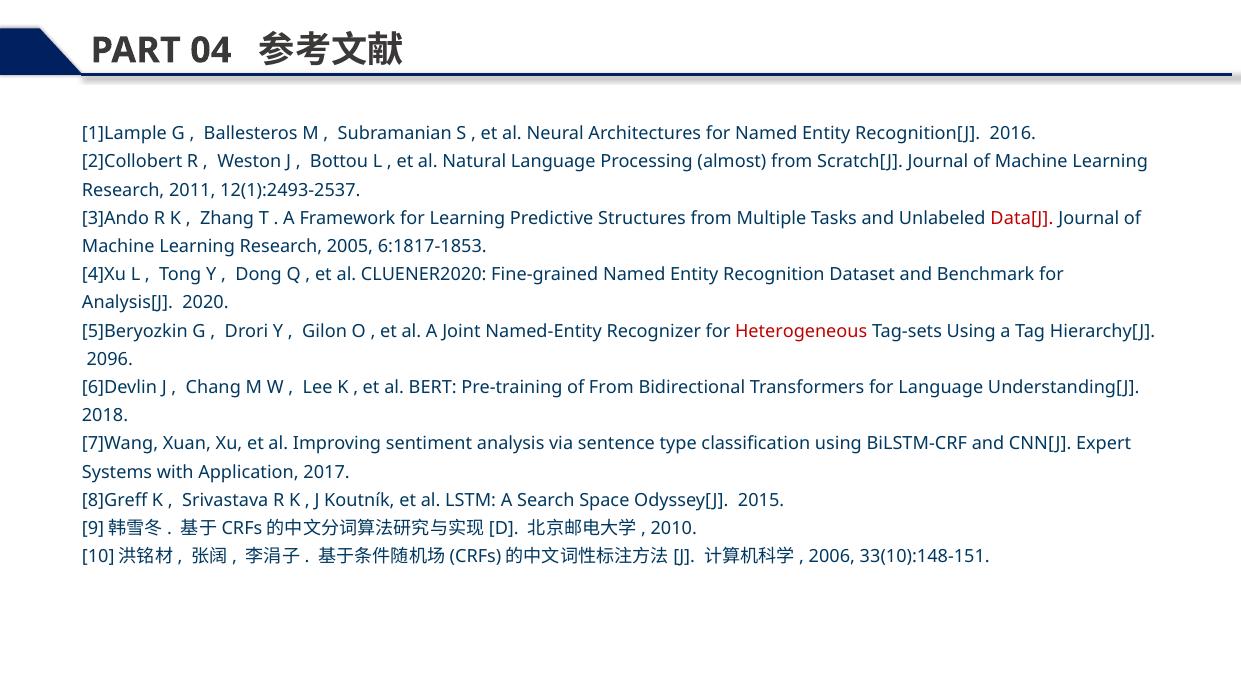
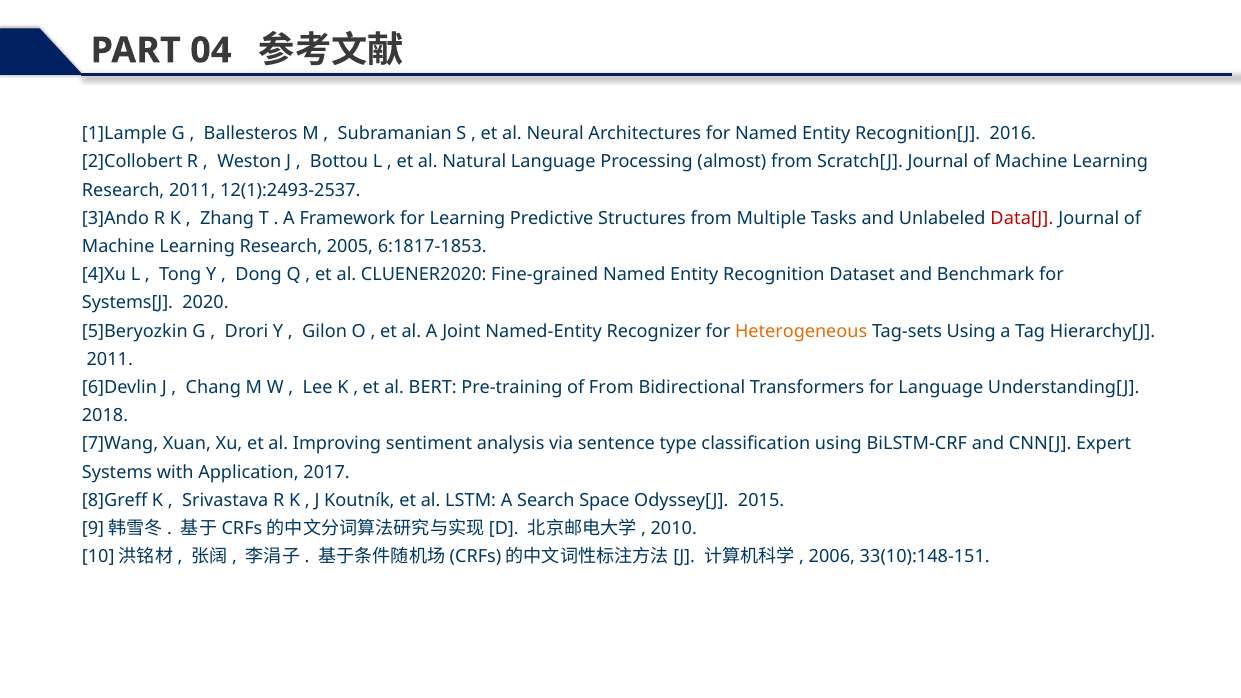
Analysis[J: Analysis[J -> Systems[J (127, 303)
Heterogeneous colour: red -> orange (801, 331)
2096: 2096 -> 2011 (110, 359)
